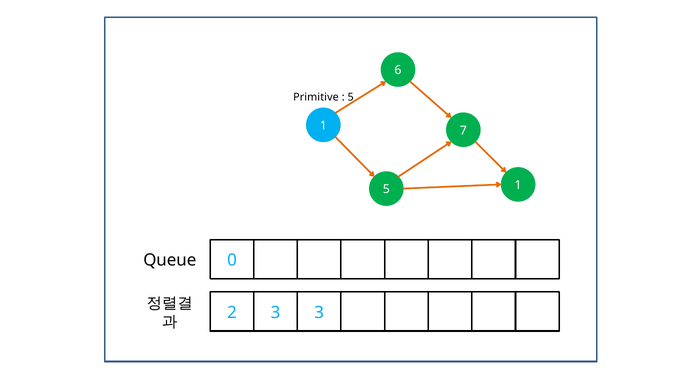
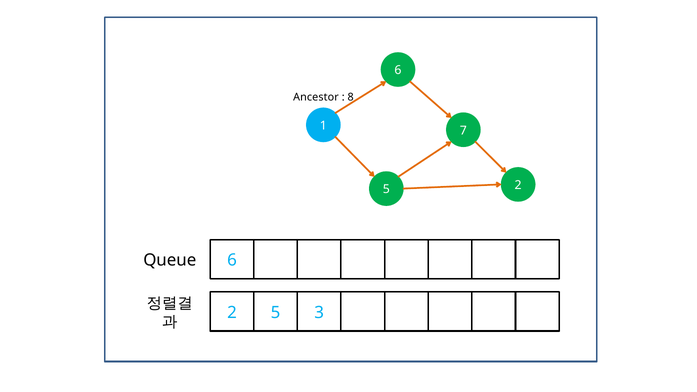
Primitive: Primitive -> Ancestor (316, 97)
5: 5 -> 8 (351, 97)
5 1: 1 -> 2 (518, 185)
Queue 0: 0 -> 6 (232, 260)
2 3: 3 -> 5 (276, 313)
